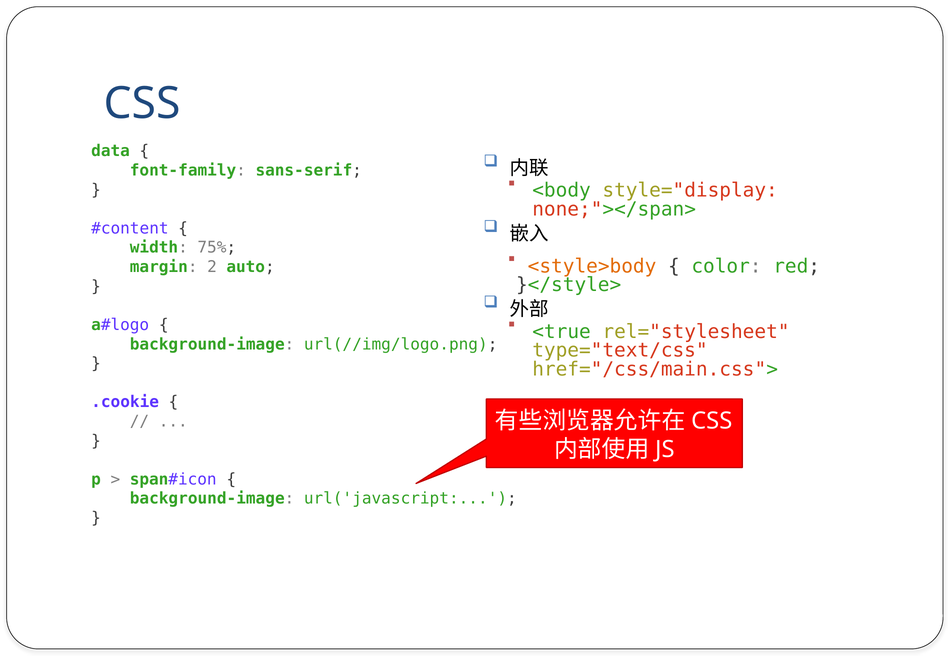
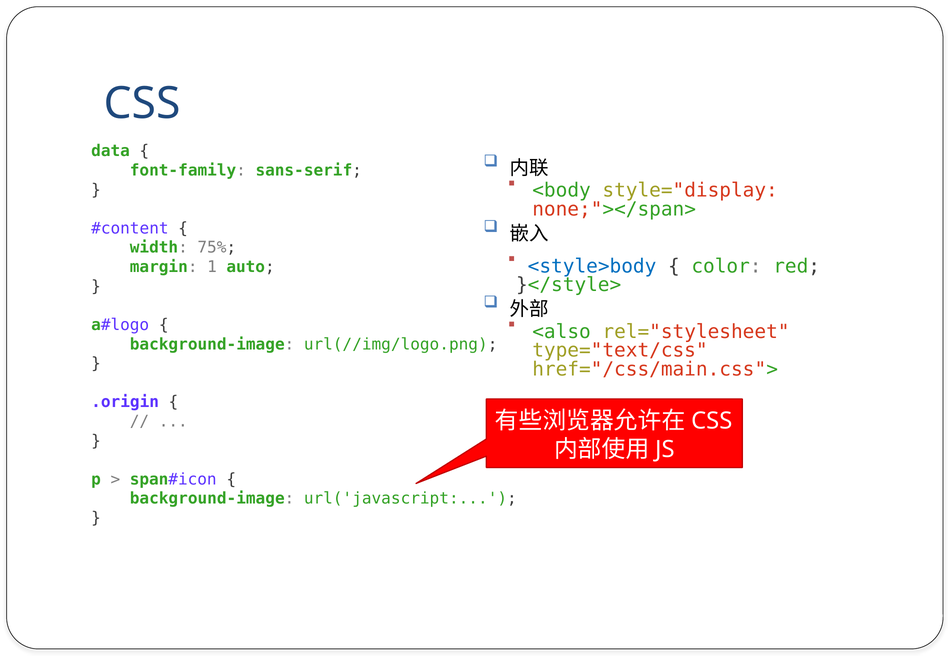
<style>body colour: orange -> blue (592, 266)
2: 2 -> 1 (212, 267)
<true: <true -> <also (562, 332)
.cookie: .cookie -> .origin (125, 402)
